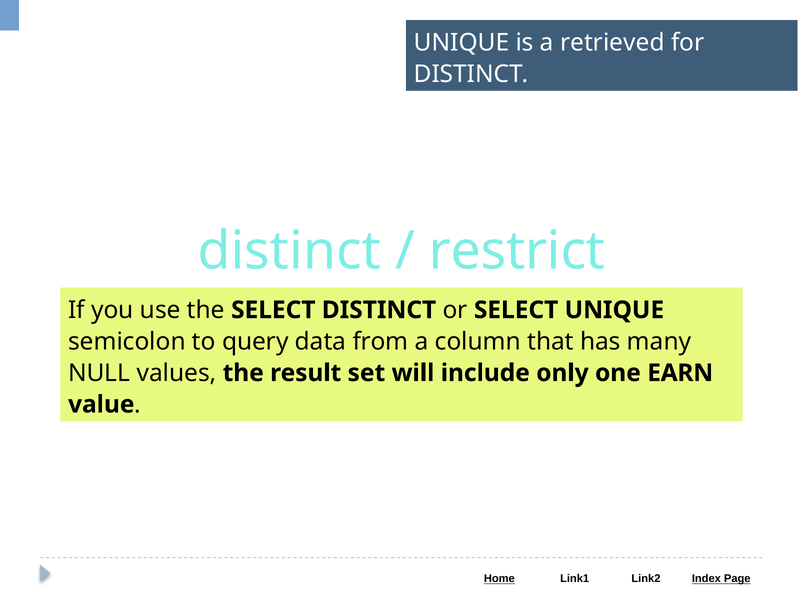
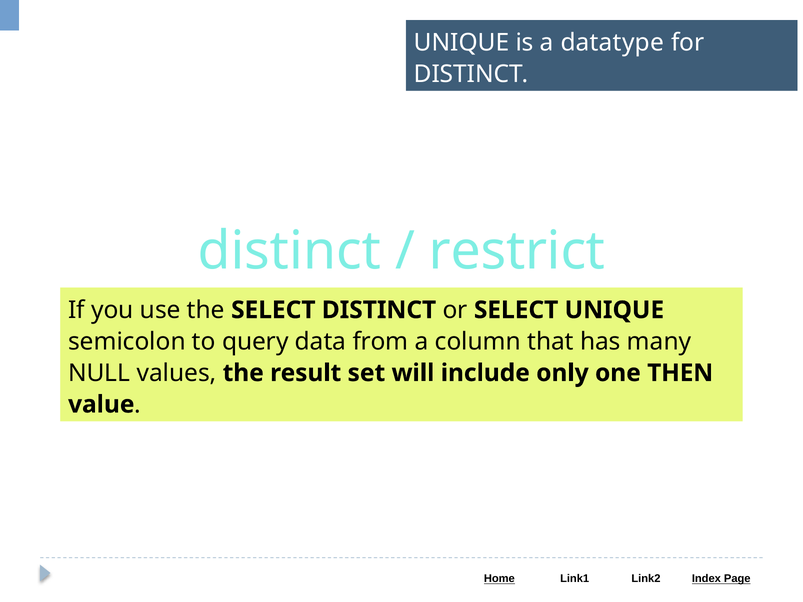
retrieved: retrieved -> datatype (612, 42)
EARN: EARN -> THEN (680, 373)
